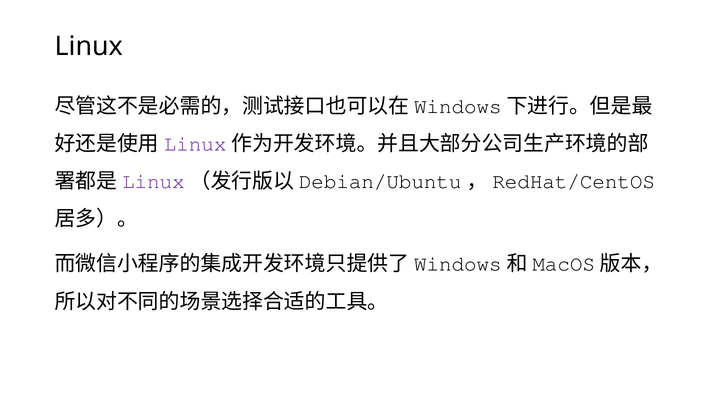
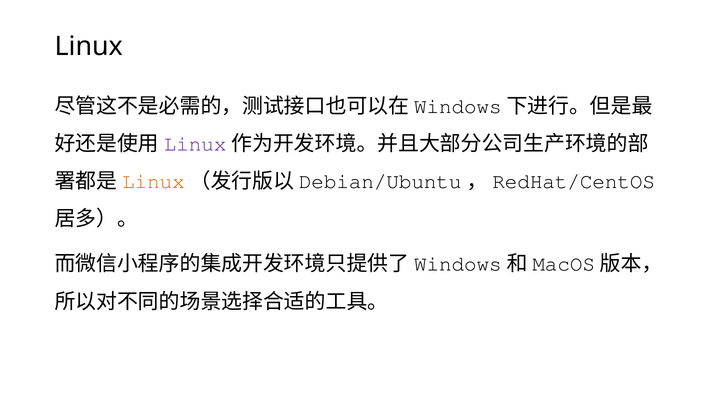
Linux colour: purple -> orange (153, 181)
